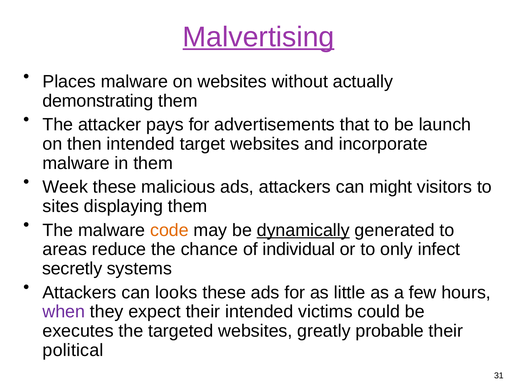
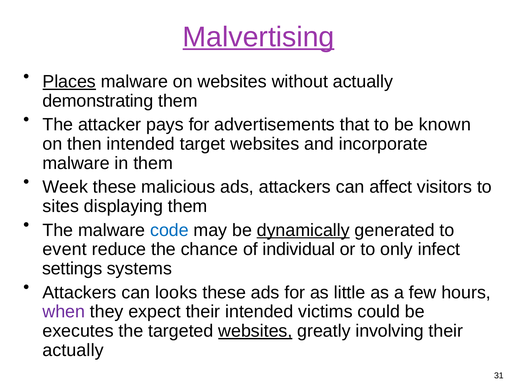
Places underline: none -> present (69, 82)
launch: launch -> known (445, 125)
might: might -> affect (391, 187)
code colour: orange -> blue (169, 230)
areas: areas -> event (65, 249)
secretly: secretly -> settings (72, 268)
websites underline: none -> present (255, 331)
probable: probable -> involving (390, 331)
political: political -> actually (73, 350)
